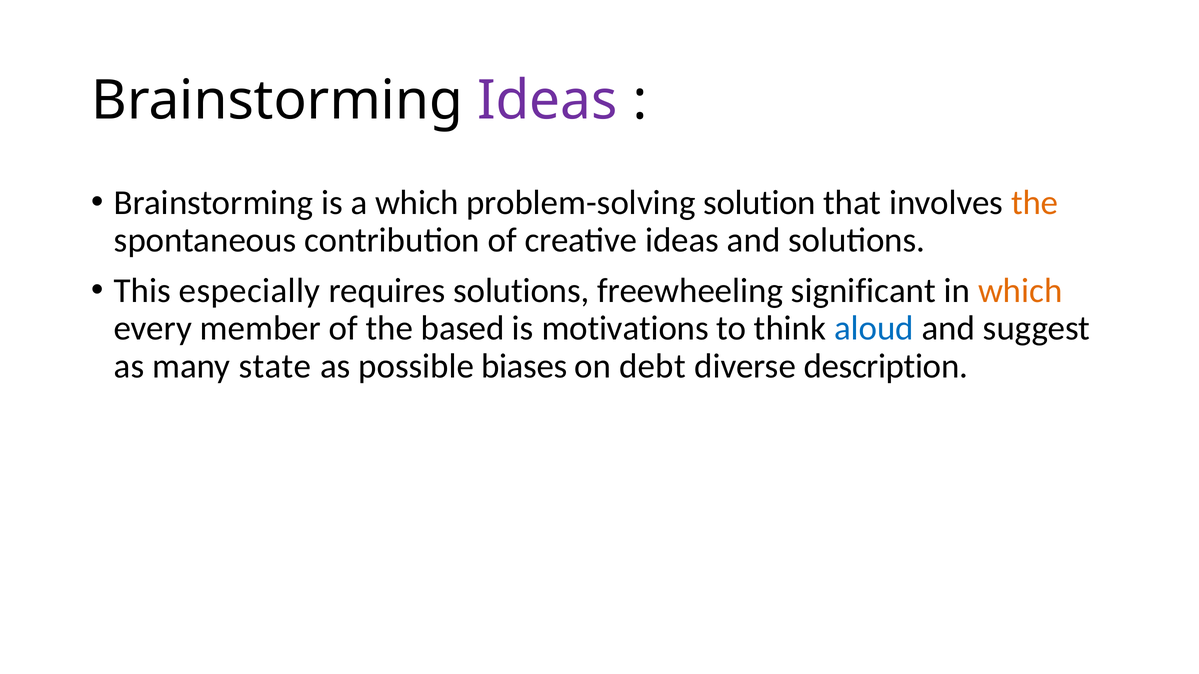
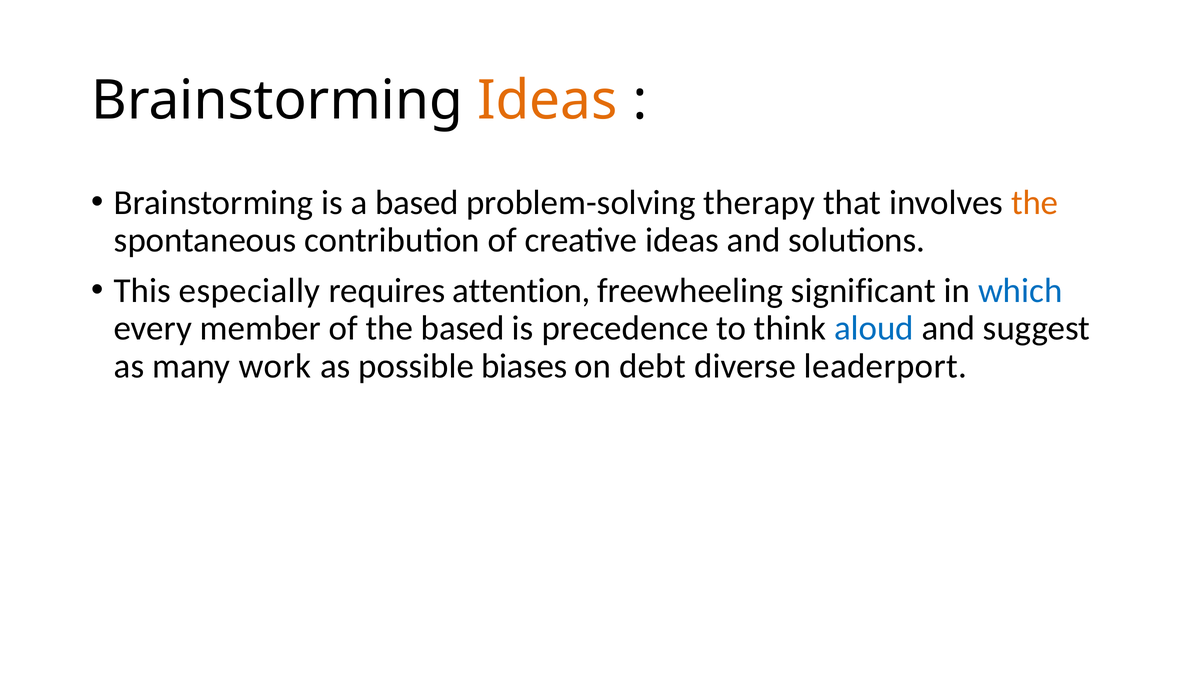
Ideas colour: purple -> orange (547, 101)
a which: which -> based (417, 203)
solution: solution -> therapy (759, 203)
requires solutions: solutions -> attention (521, 291)
which colour: orange -> blue (1020, 291)
motivations: motivations -> precedence (625, 329)
state: state -> work (275, 366)
description: description -> leaderport (885, 366)
